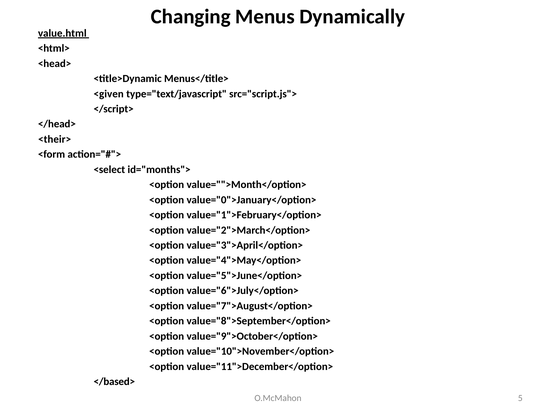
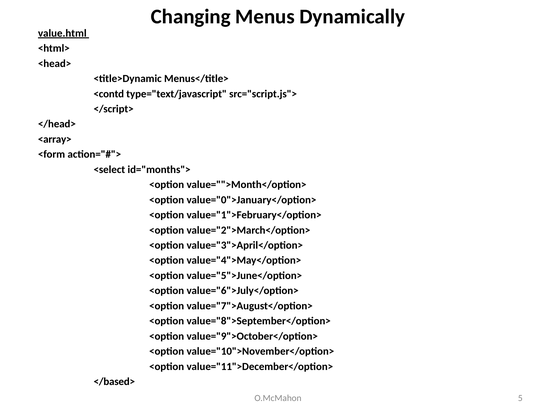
<given: <given -> <contd (109, 94)
<their>: <their> -> <array> (55, 139)
